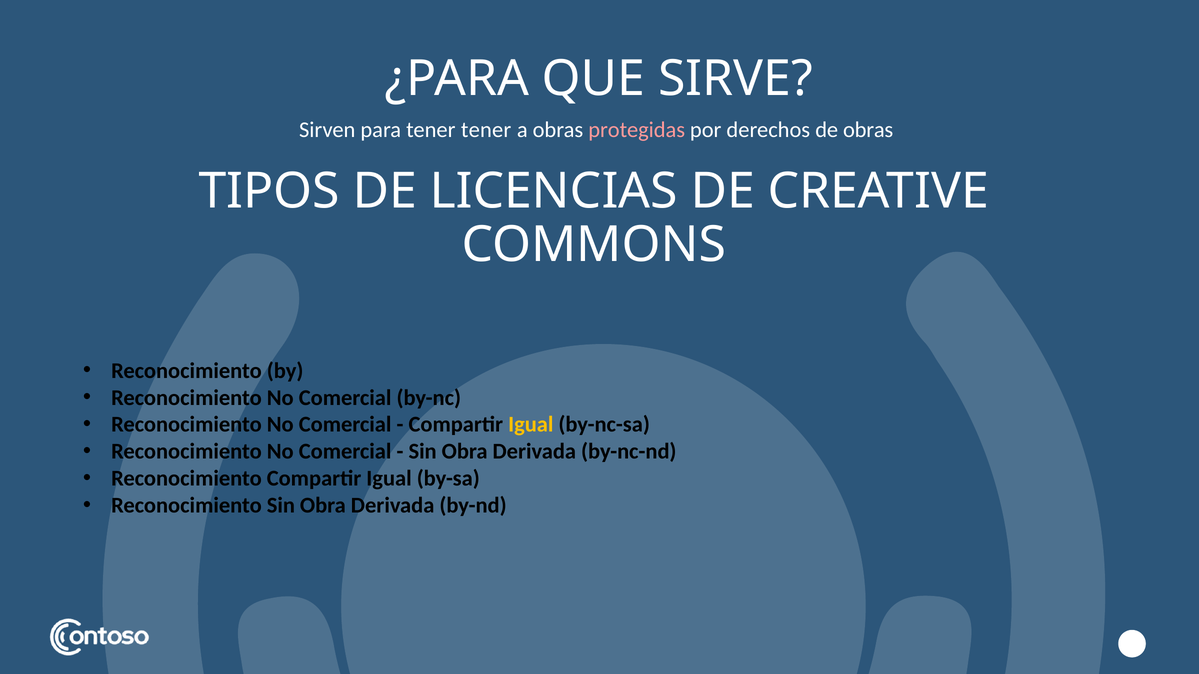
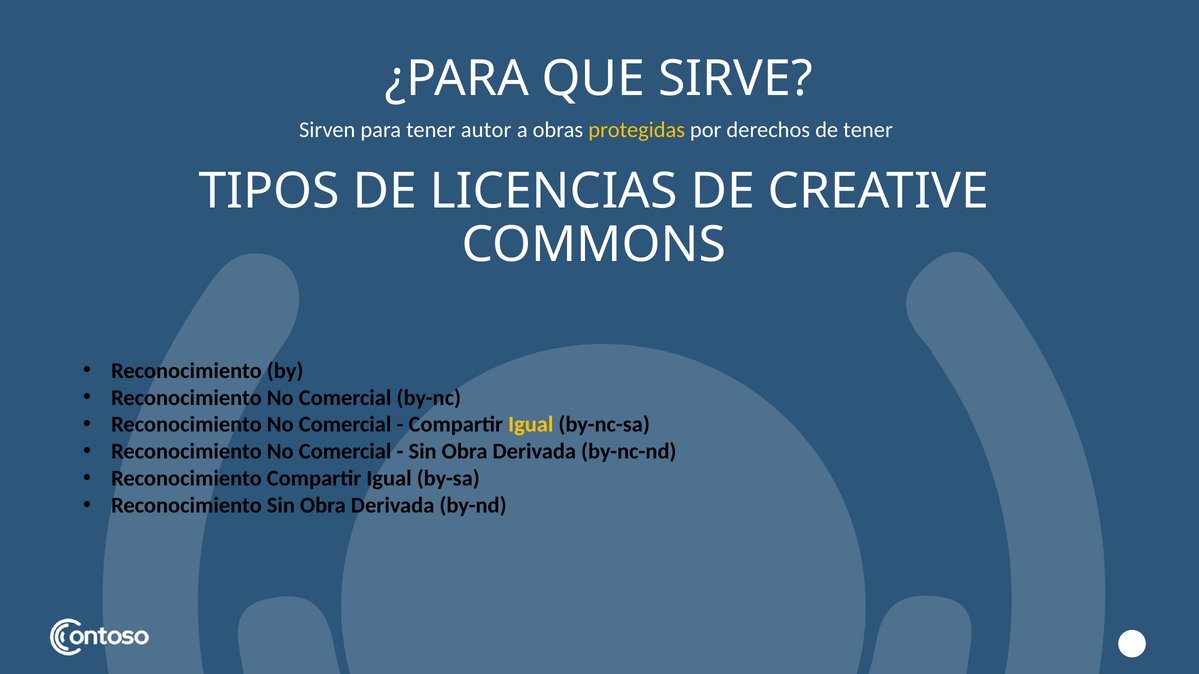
tener tener: tener -> autor (486, 130)
protegidas colour: pink -> yellow (637, 130)
de obras: obras -> tener (868, 130)
